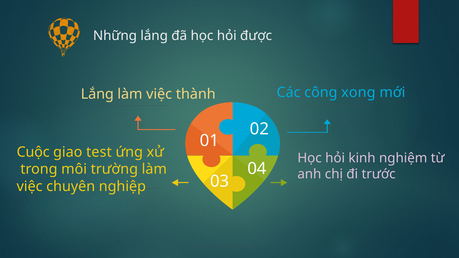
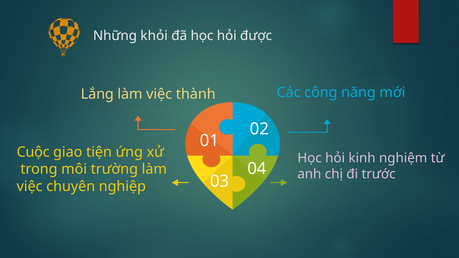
Những lắng: lắng -> khỏi (154, 36)
xong: xong -> năng (358, 92)
test: test -> tiện (99, 152)
